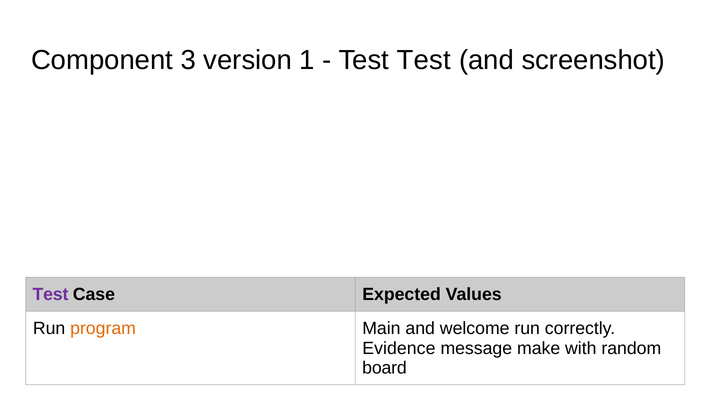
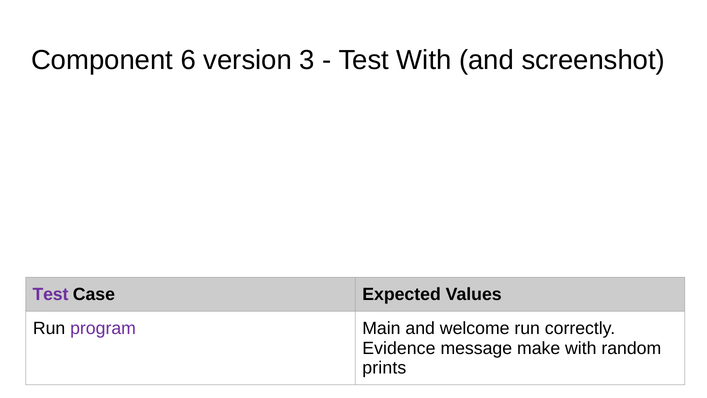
3: 3 -> 6 (188, 60)
1: 1 -> 3 (307, 60)
Test Test: Test -> With (424, 60)
program colour: orange -> purple (103, 328)
board: board -> prints (384, 368)
